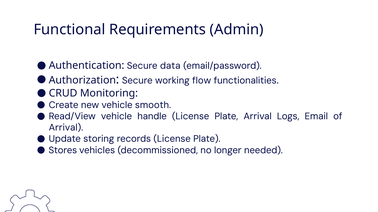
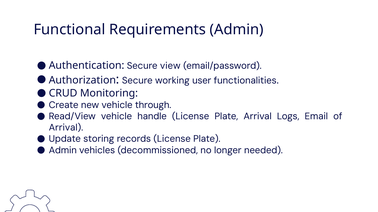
data: data -> view (170, 66)
flow: flow -> user (202, 81)
smooth: smooth -> through (153, 105)
Stores: Stores -> Admin (63, 151)
